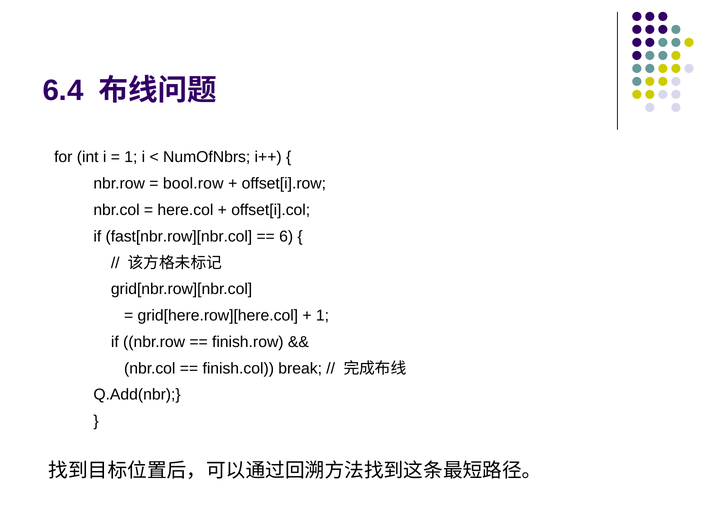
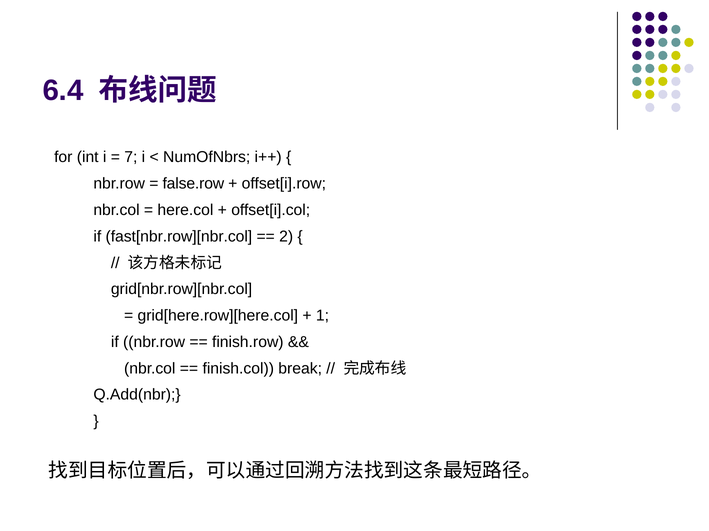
1: 1 -> 7 (131, 157)
bool.row: bool.row -> false.row (193, 184)
6: 6 -> 2 (286, 237)
